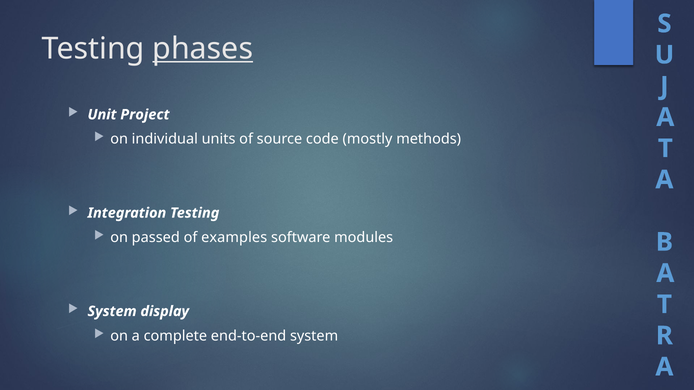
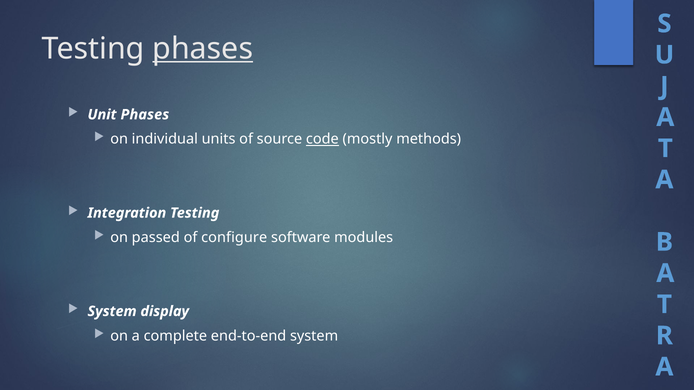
Unit Project: Project -> Phases (145, 115)
code underline: none -> present (322, 139)
examples: examples -> configure (234, 238)
